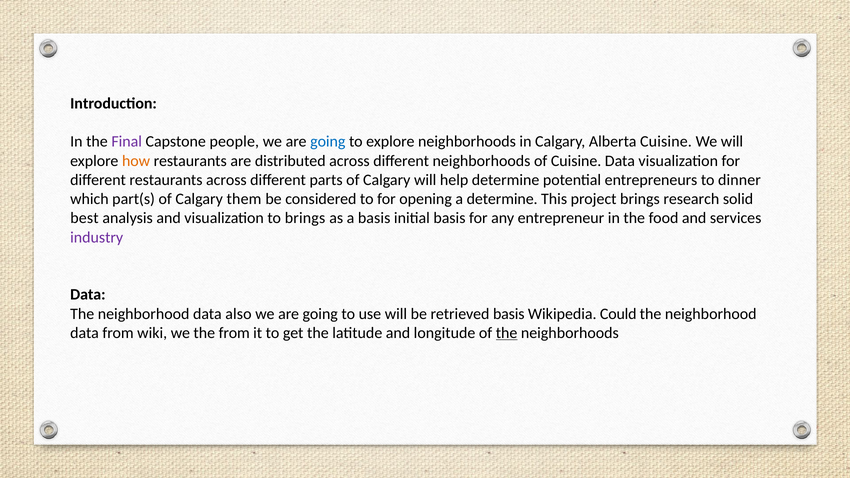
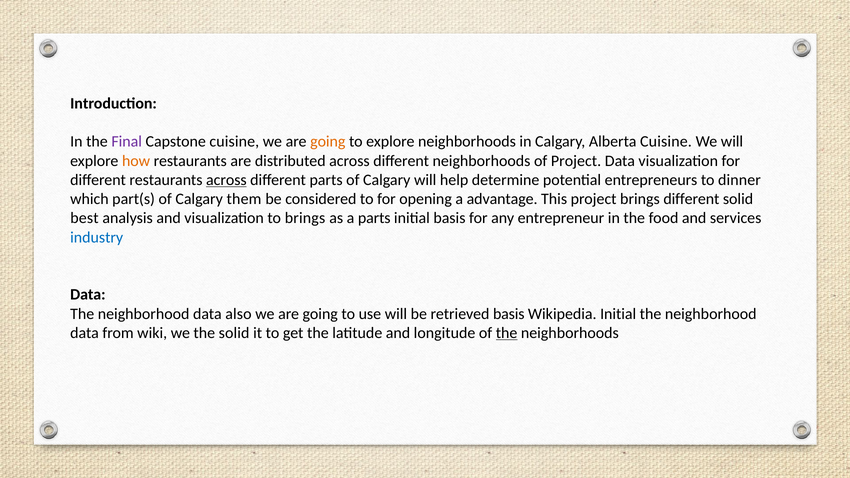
Capstone people: people -> cuisine (234, 142)
going colour: blue -> orange (328, 142)
of Cuisine: Cuisine -> Project (576, 161)
across underline: none -> present (226, 180)
a determine: determine -> advantage (502, 199)
brings research: research -> different (691, 199)
a basis: basis -> parts (374, 218)
industry colour: purple -> blue (97, 237)
Wikipedia Could: Could -> Initial (618, 314)
the from: from -> solid (234, 333)
